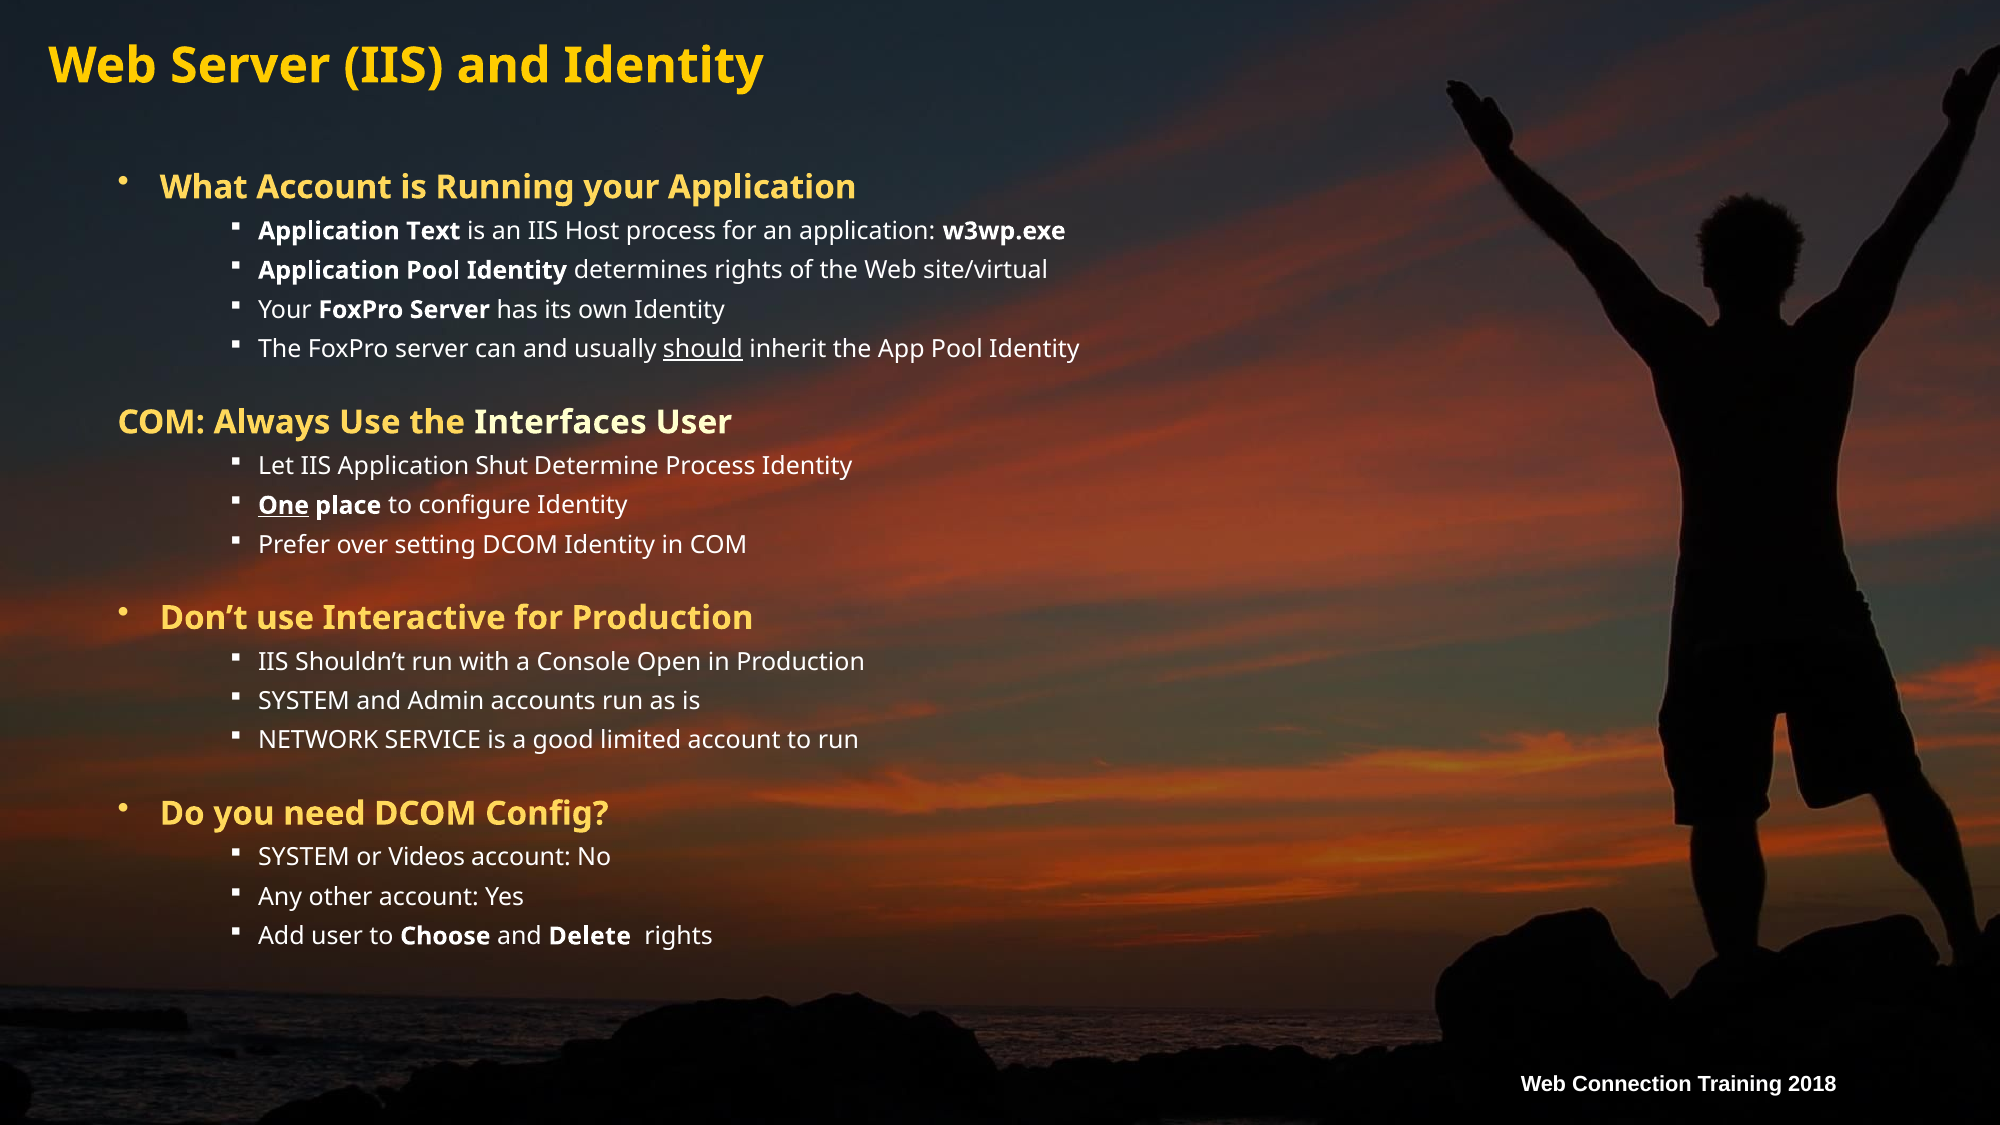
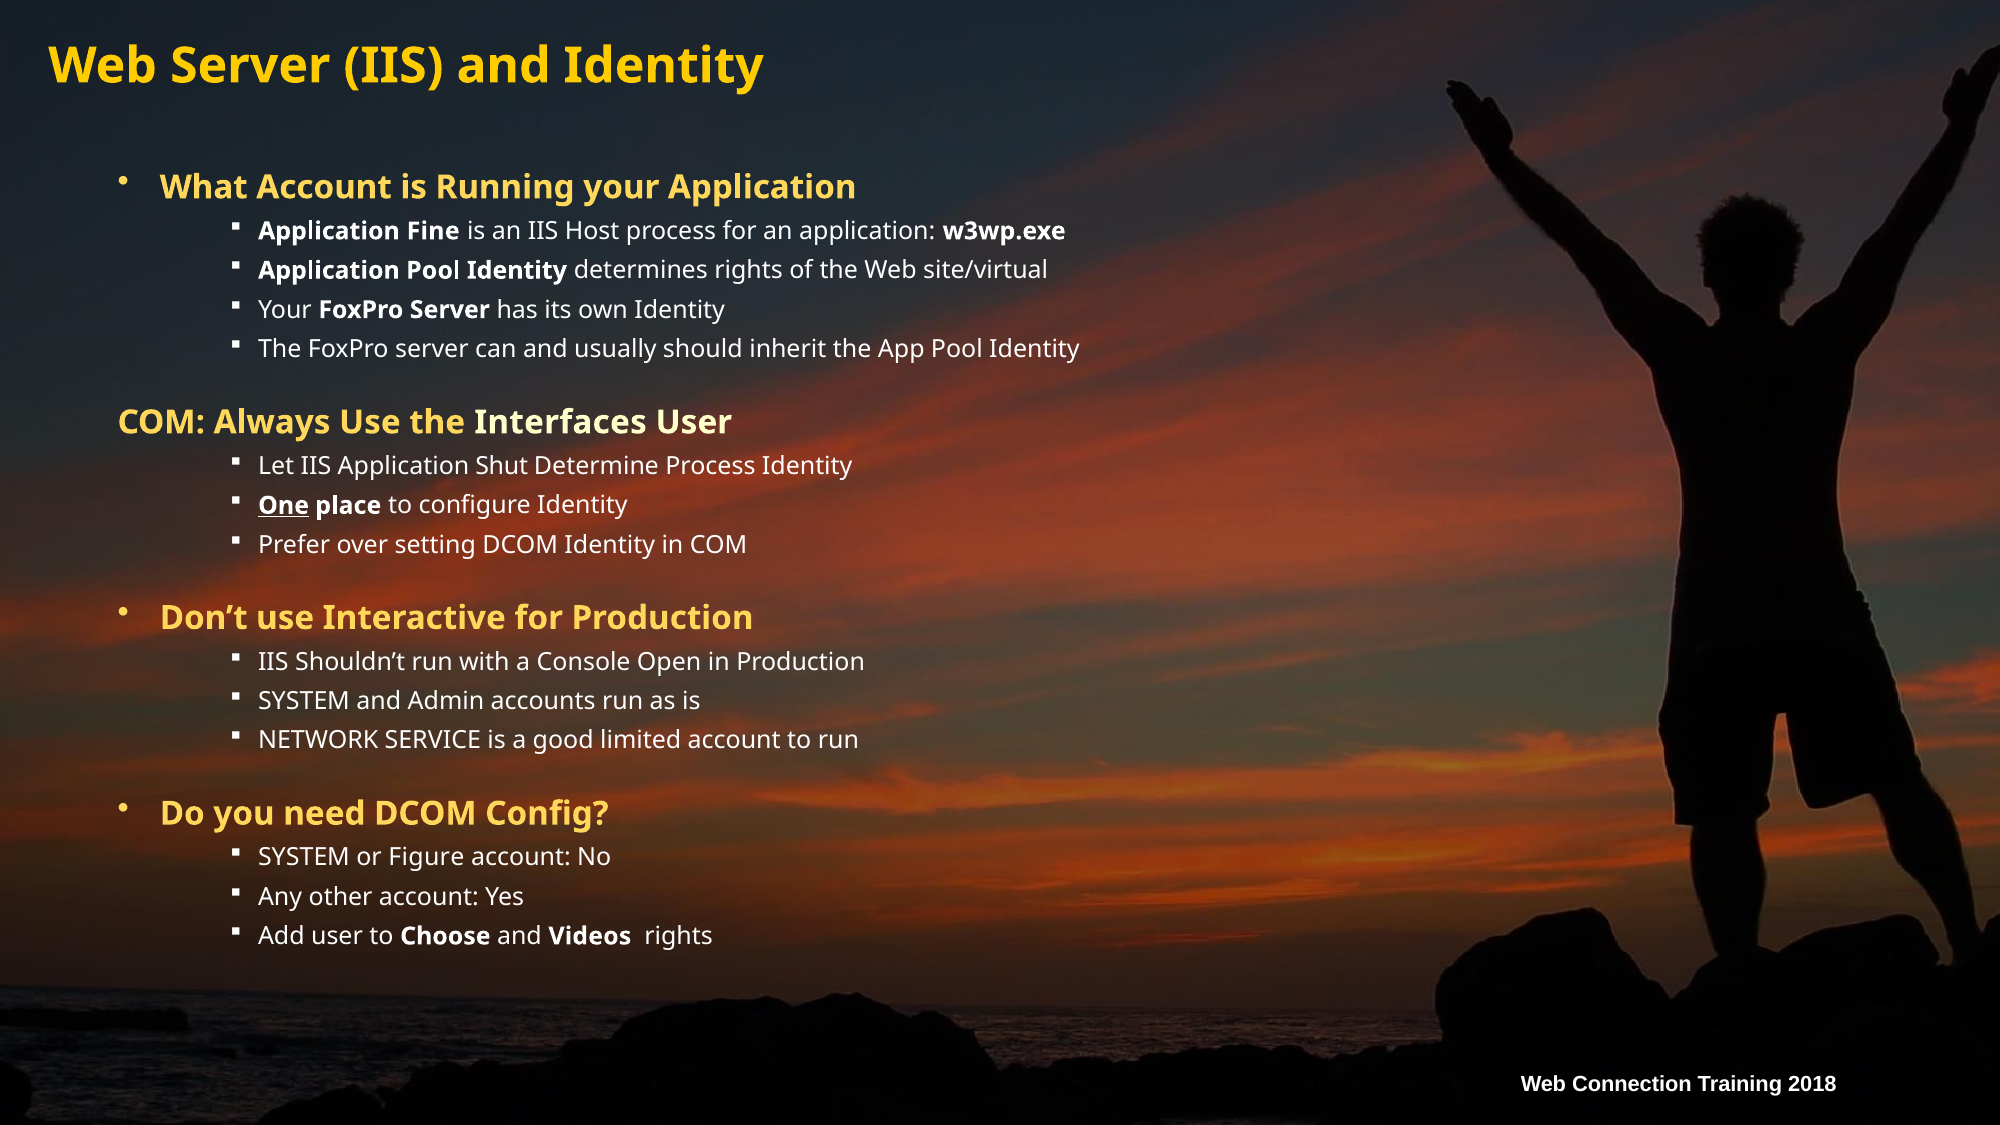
Text: Text -> Fine (433, 231)
should underline: present -> none (703, 349)
Videos: Videos -> Figure (426, 857)
Delete: Delete -> Videos (590, 936)
